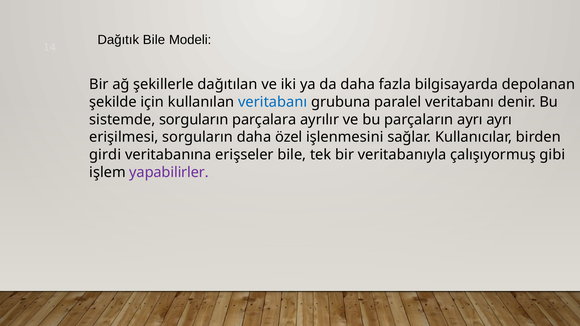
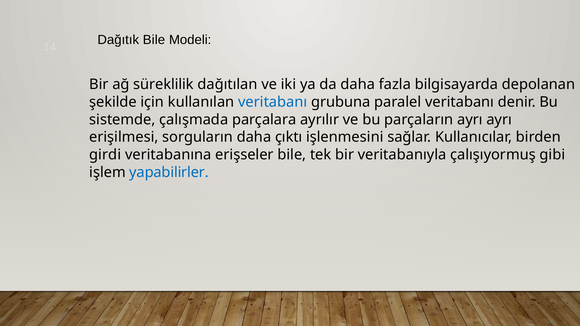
şekillerle: şekillerle -> süreklilik (164, 85)
sistemde sorguların: sorguların -> çalışmada (194, 120)
özel: özel -> çıktı (289, 137)
yapabilirler colour: purple -> blue (169, 172)
